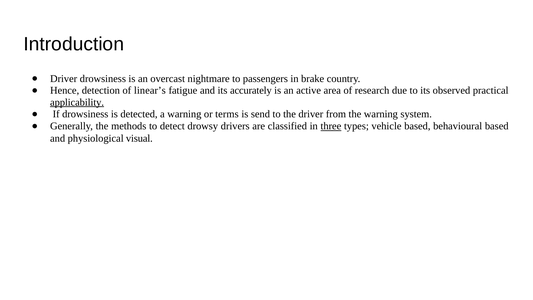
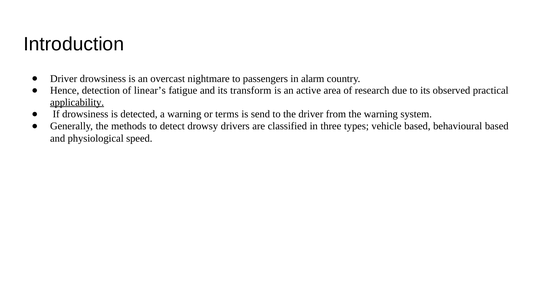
brake: brake -> alarm (313, 79)
accurately: accurately -> transform (251, 90)
three underline: present -> none (331, 126)
visual: visual -> speed (139, 138)
